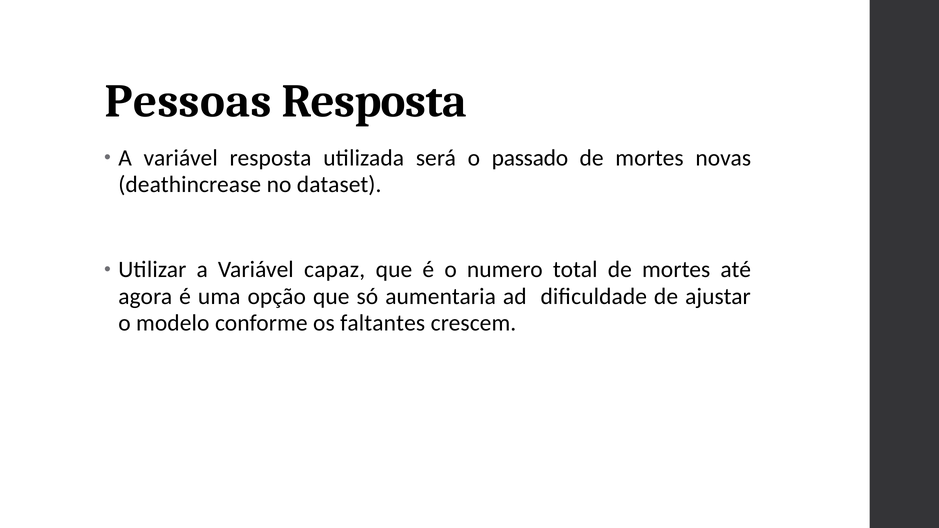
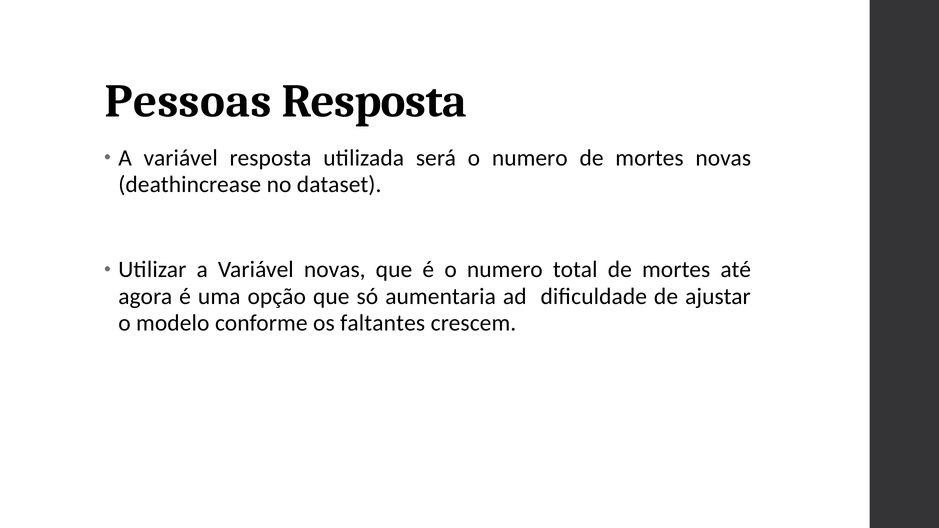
será o passado: passado -> numero (530, 158)
Variável capaz: capaz -> novas (335, 270)
